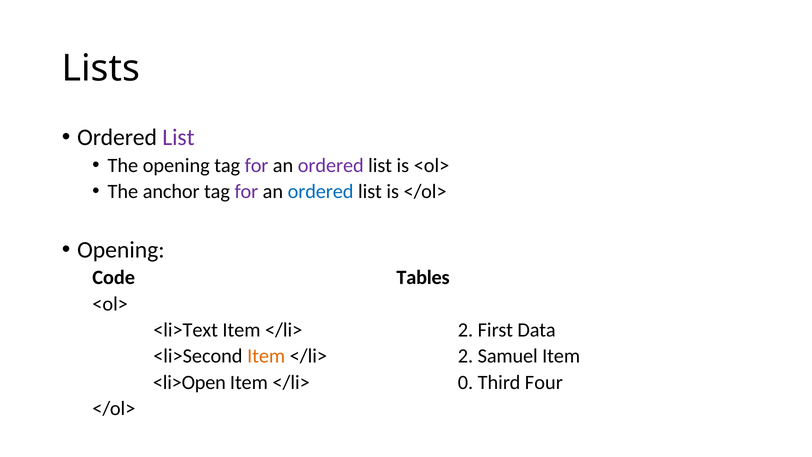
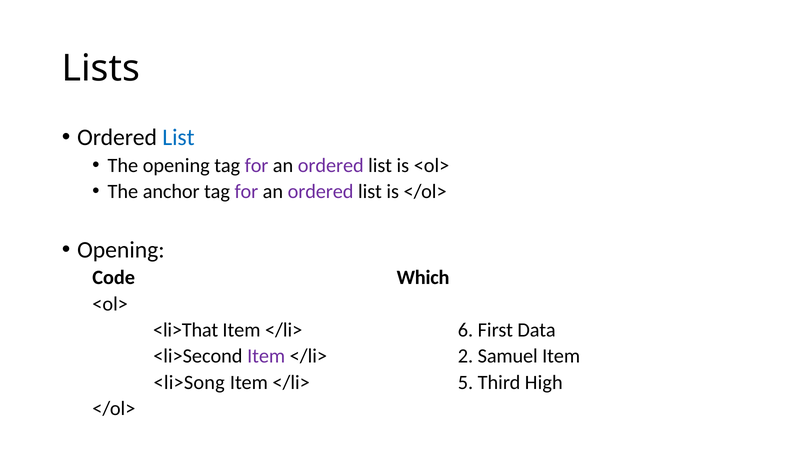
List colour: purple -> blue (178, 137)
ordered colour: blue -> purple (321, 191)
Tables: Tables -> Which (423, 278)
<li>Text: <li>Text -> <li>That (186, 330)
2: 2 -> 6 (465, 330)
Item colour: orange -> purple (266, 356)
<li>Open: <li>Open -> <li>Song (189, 382)
0: 0 -> 5 (465, 382)
Four: Four -> High (544, 382)
